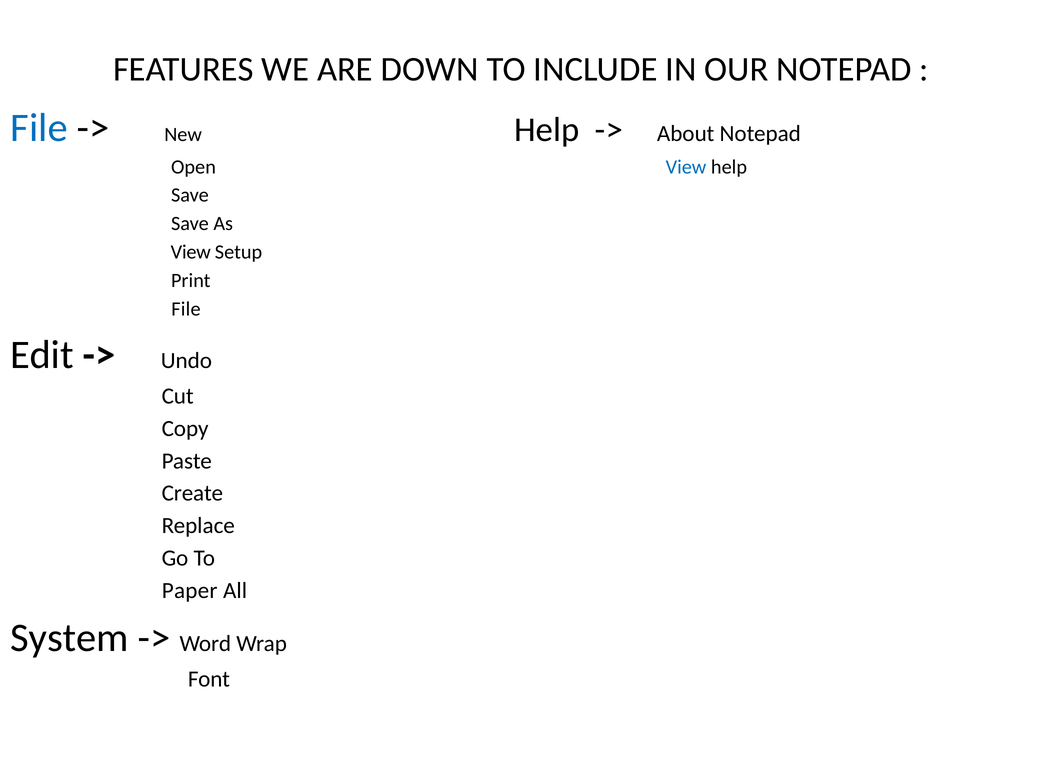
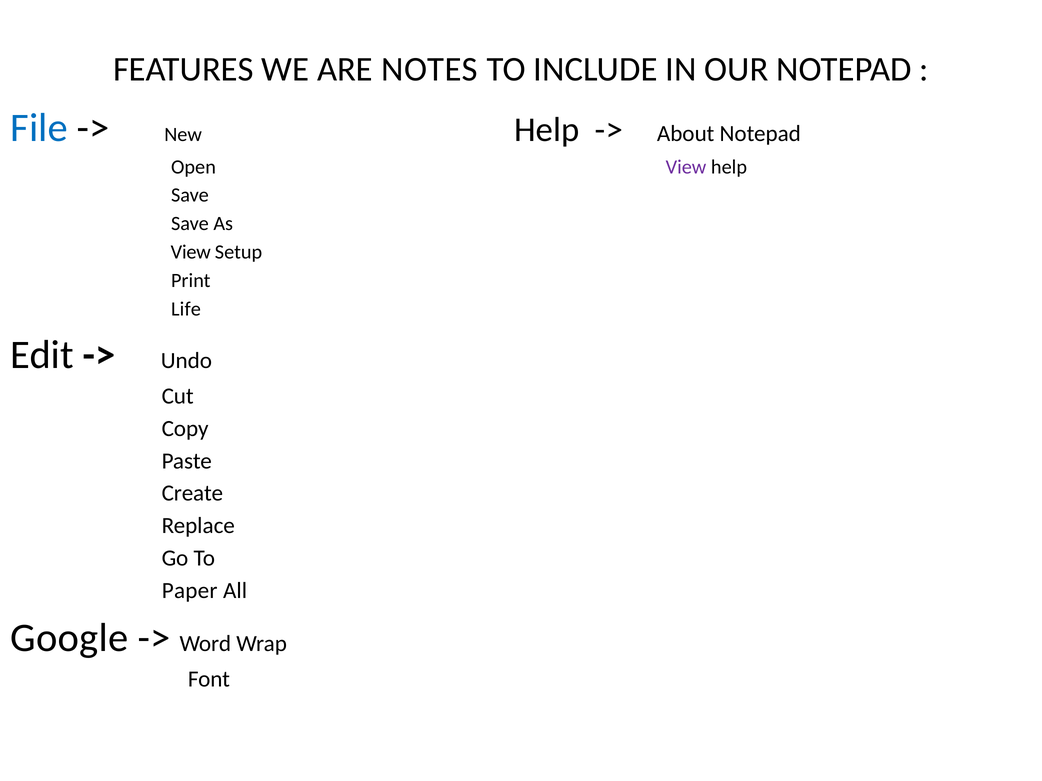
DOWN: DOWN -> NOTES (430, 69)
View colour: blue -> purple (686, 167)
File: File -> Life (186, 309)
System: System -> Google (69, 638)
